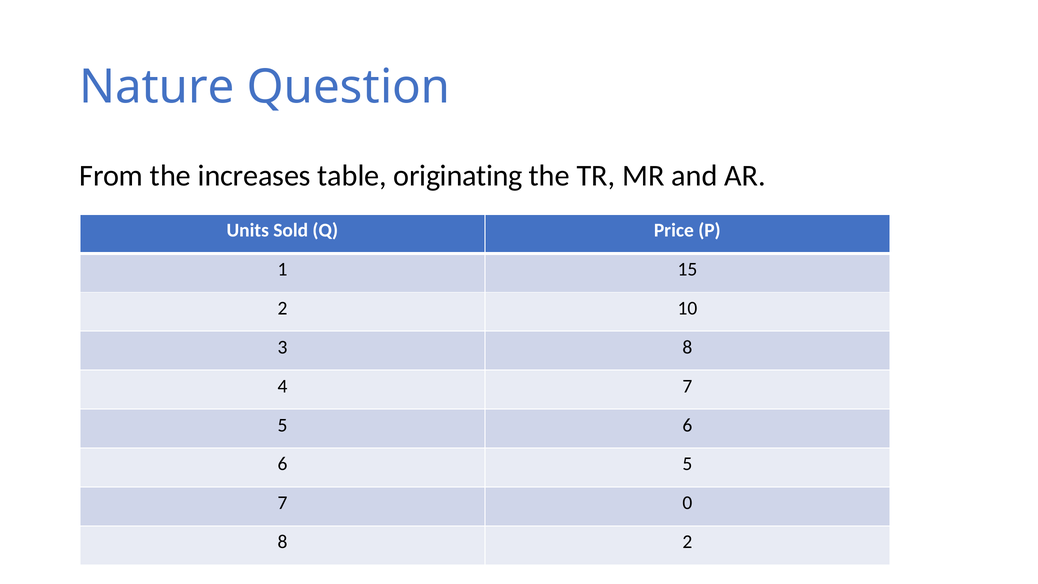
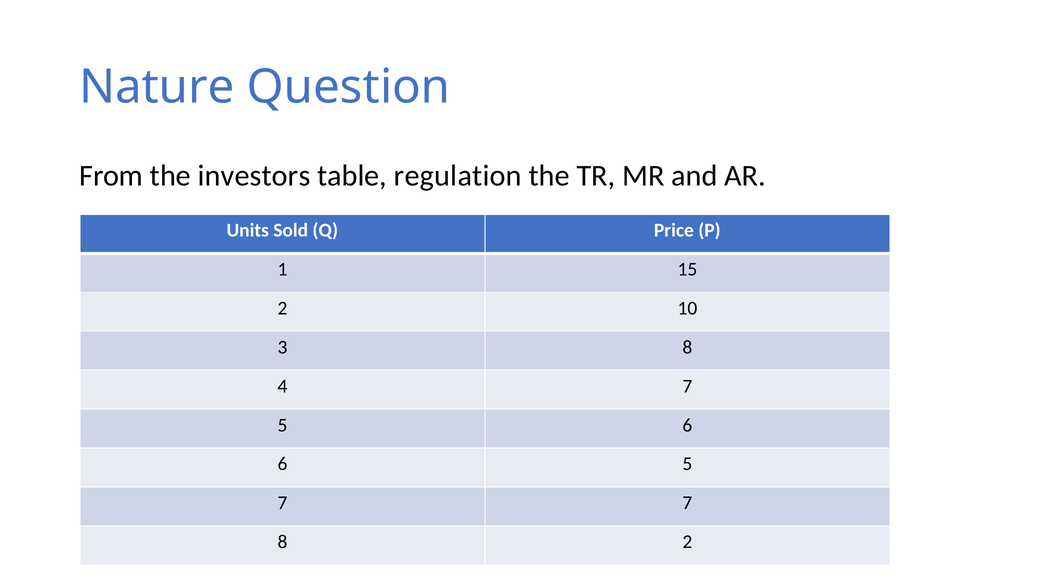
increases: increases -> investors (254, 175)
originating: originating -> regulation (458, 175)
7 0: 0 -> 7 (687, 503)
